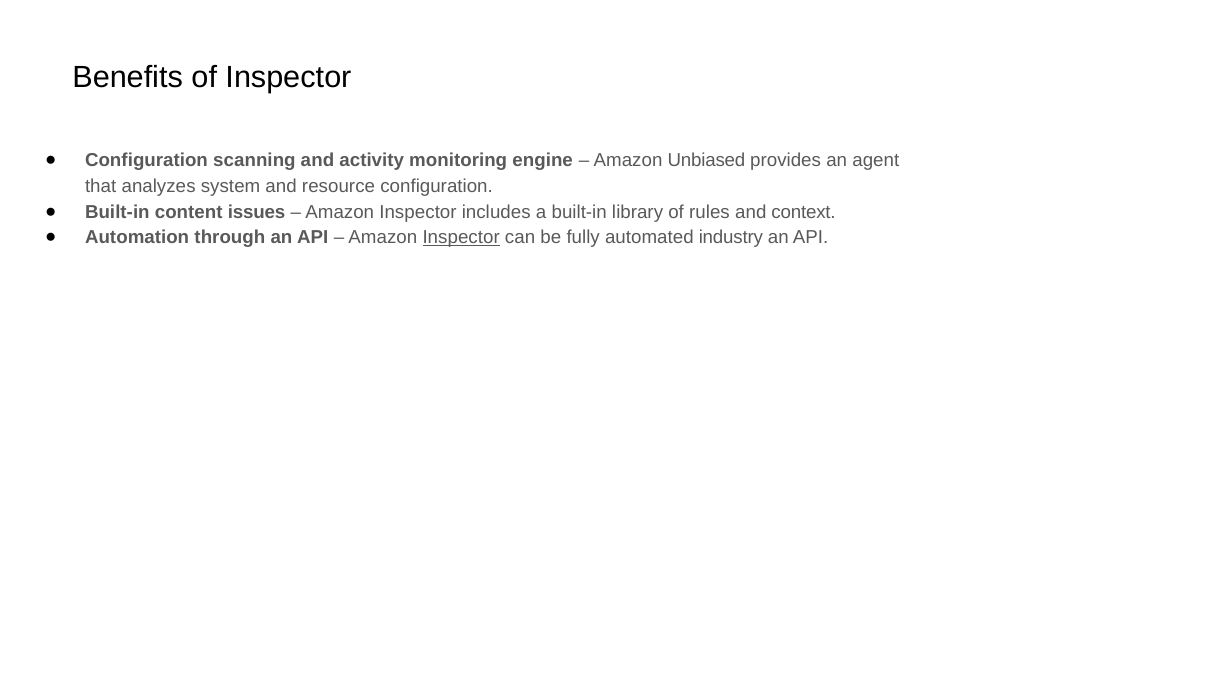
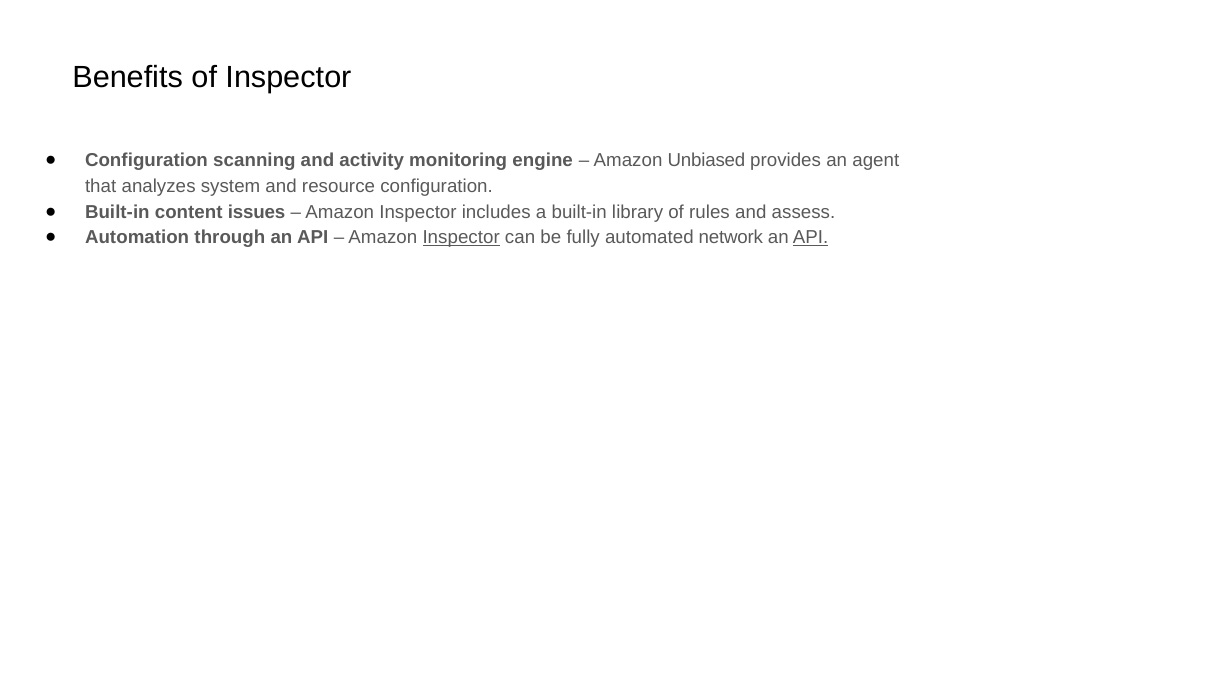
context: context -> assess (803, 212)
industry: industry -> network (731, 238)
API underline: none -> present (811, 238)
